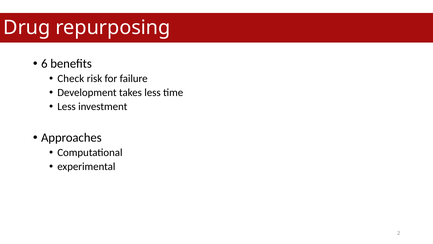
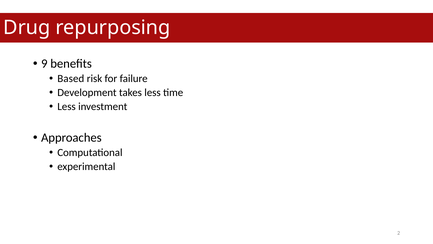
6: 6 -> 9 (44, 64)
Check: Check -> Based (71, 79)
